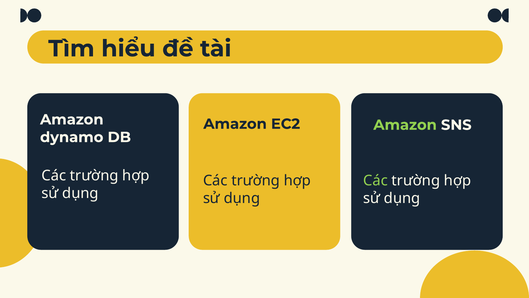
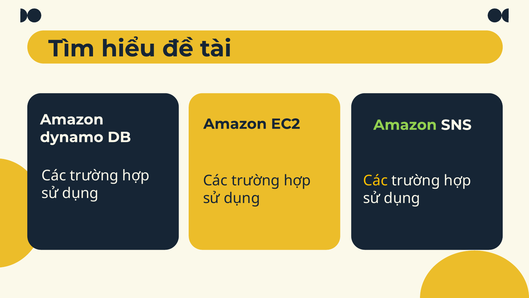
Các colour: light green -> yellow (375, 180)
